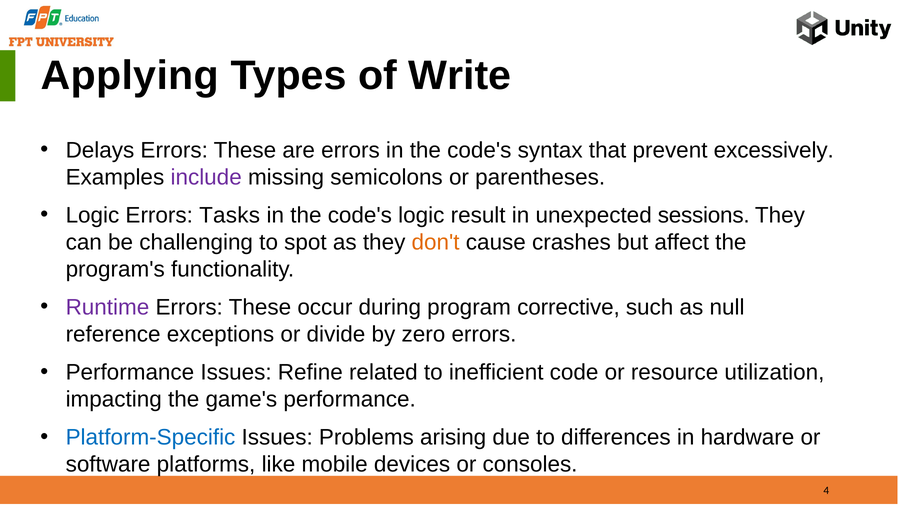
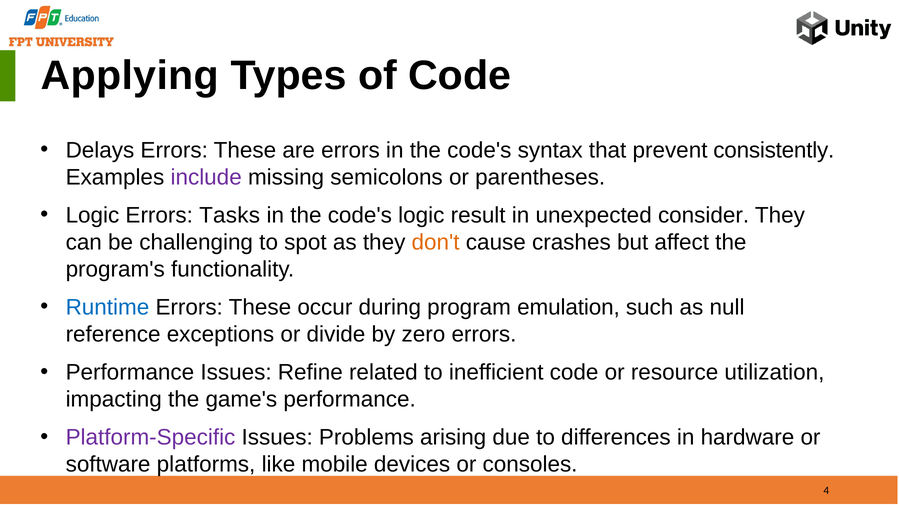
of Write: Write -> Code (460, 76)
excessively: excessively -> consistently (774, 150)
sessions: sessions -> consider (704, 216)
Runtime colour: purple -> blue (107, 308)
corrective: corrective -> emulation (568, 308)
Platform-Specific colour: blue -> purple (151, 438)
